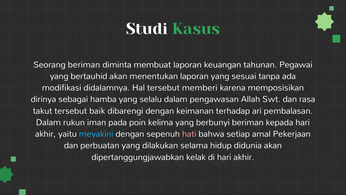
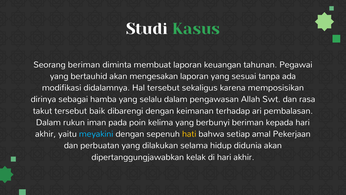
menentukan: menentukan -> mengesakan (154, 76)
memberi: memberi -> sekaligus (200, 87)
hati colour: pink -> yellow (189, 133)
